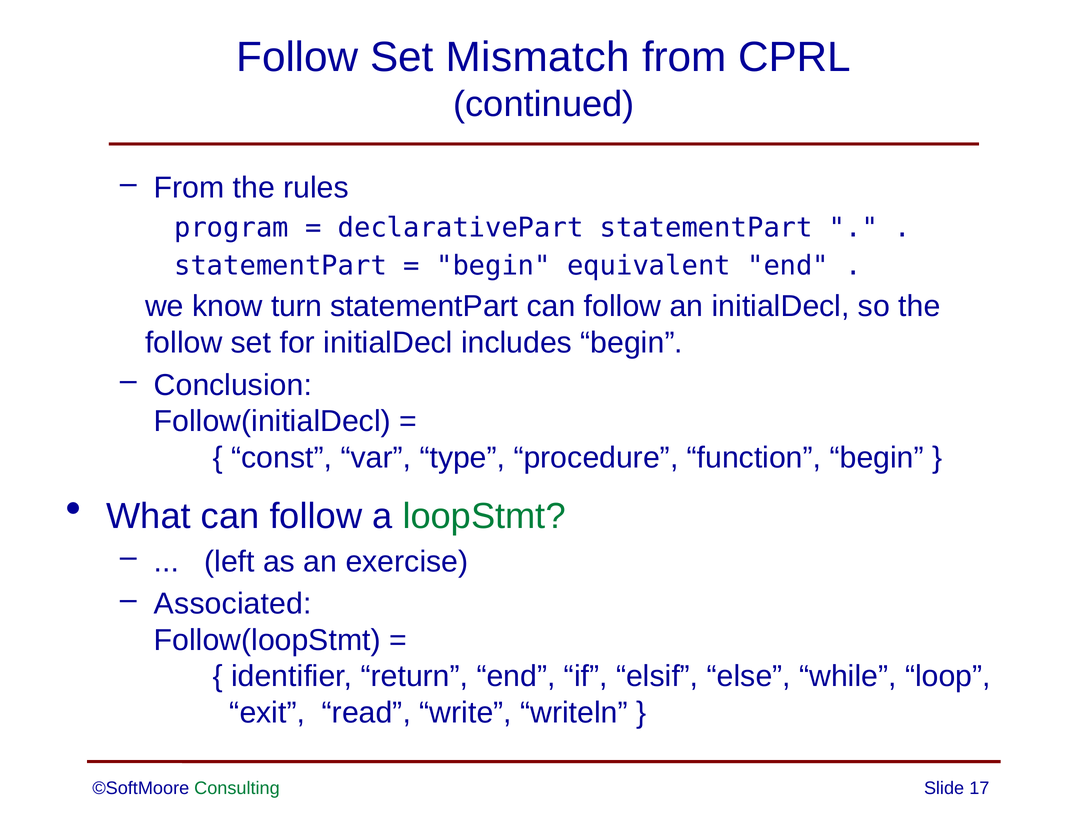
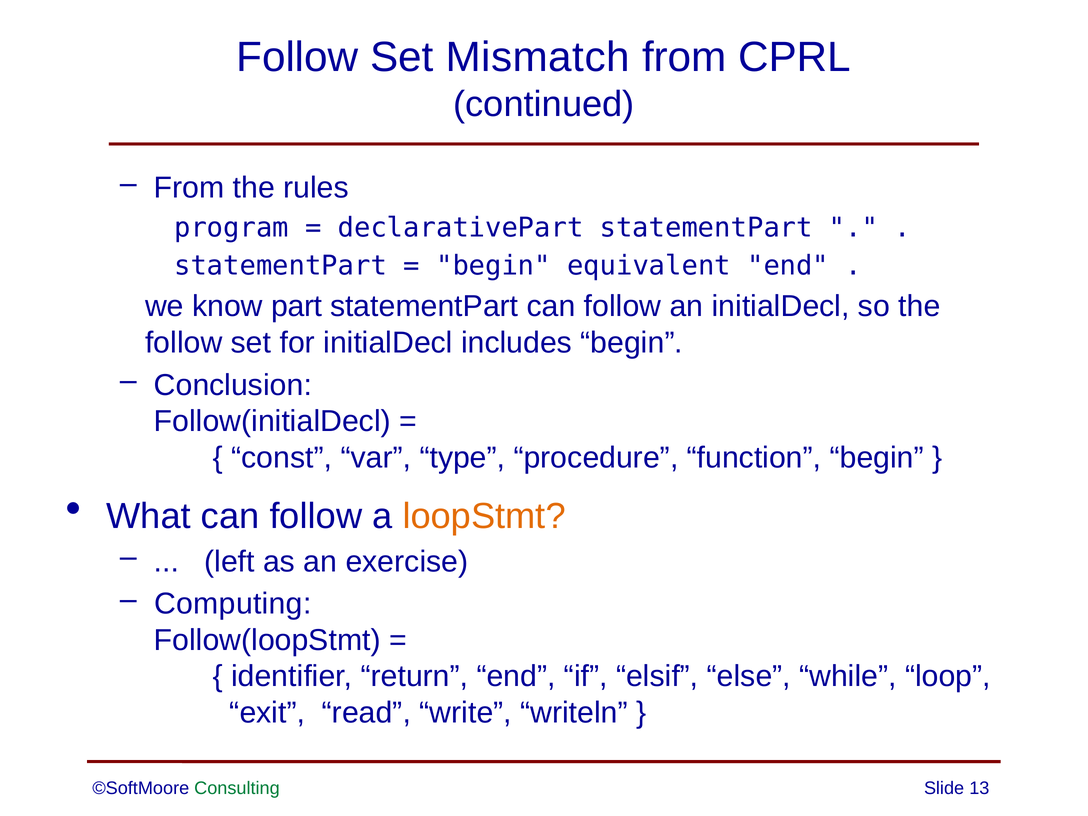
turn: turn -> part (297, 306)
loopStmt colour: green -> orange (484, 516)
Associated: Associated -> Computing (233, 604)
17: 17 -> 13 (979, 788)
